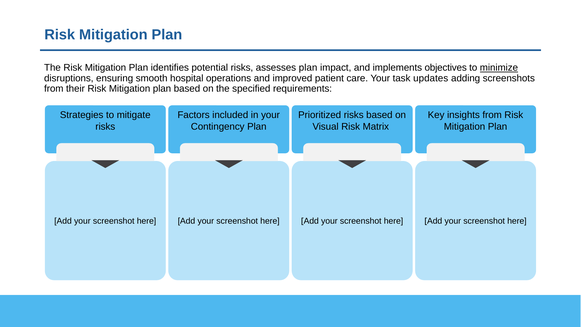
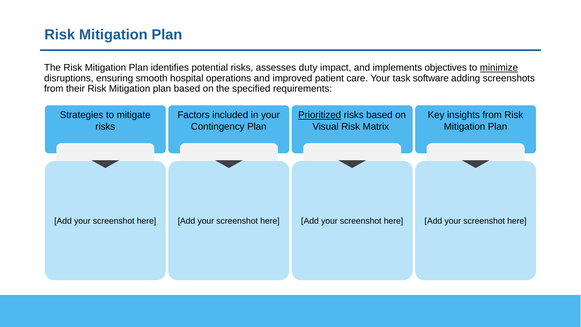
assesses plan: plan -> duty (308, 68)
updates: updates -> software (431, 78)
Prioritized underline: none -> present (320, 115)
